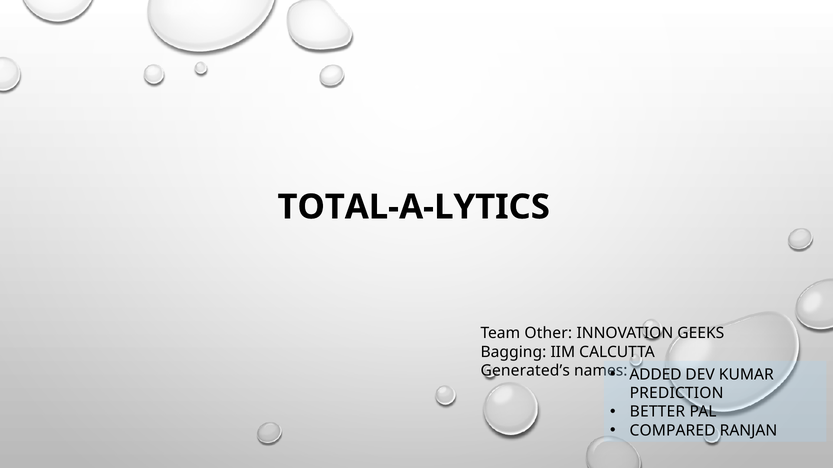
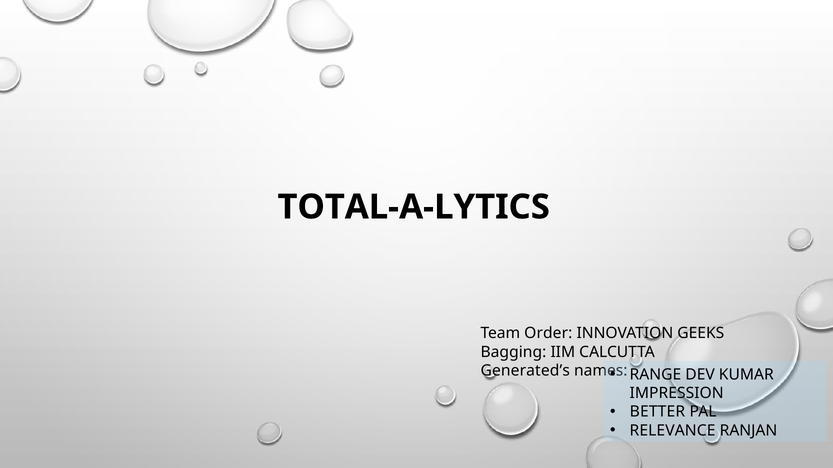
Other: Other -> Order (548, 334)
ADDED: ADDED -> RANGE (655, 375)
PREDICTION: PREDICTION -> IMPRESSION (677, 394)
COMPARED: COMPARED -> RELEVANCE (673, 431)
